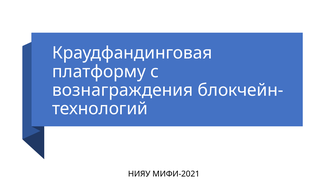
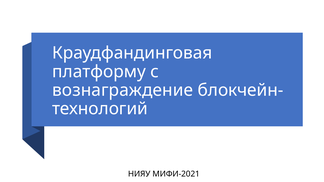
вознаграждения: вознаграждения -> вознаграждение (123, 90)
